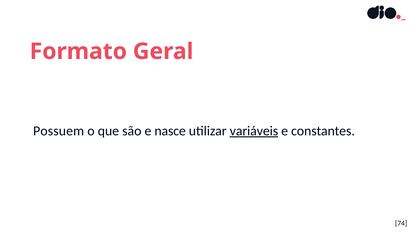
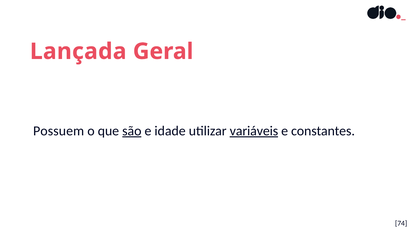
Formato: Formato -> Lançada (78, 51)
são underline: none -> present (132, 131)
nasce: nasce -> idade (170, 131)
